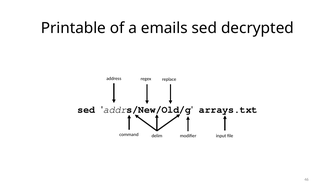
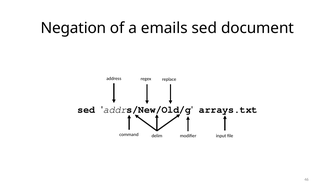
Printable: Printable -> Negation (73, 28)
decrypted: decrypted -> document (258, 28)
